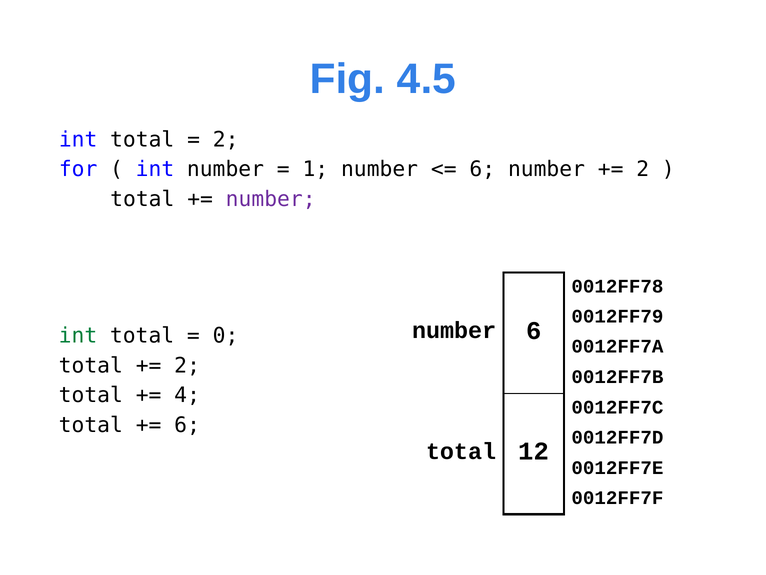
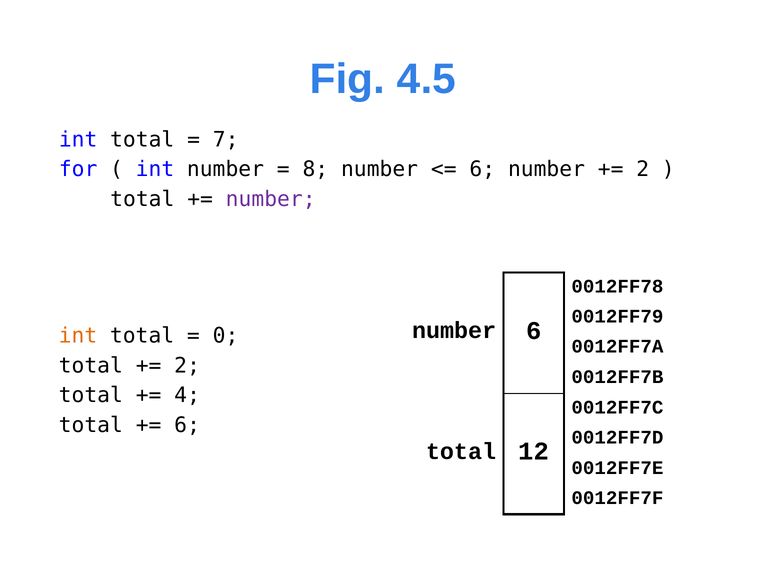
2: 2 -> 7 (226, 139)
1: 1 -> 8 (315, 169)
int colour: green -> orange (78, 335)
